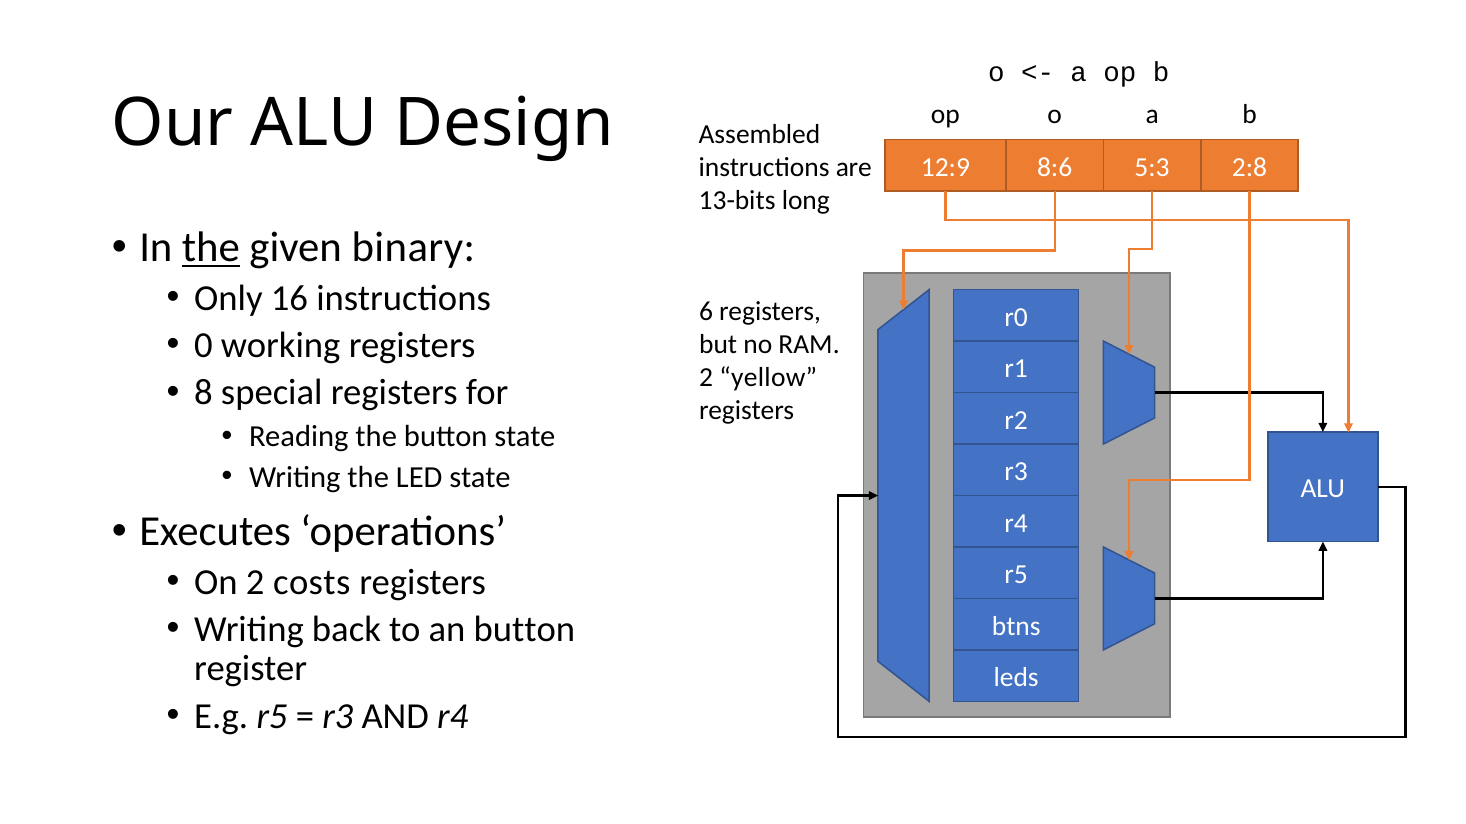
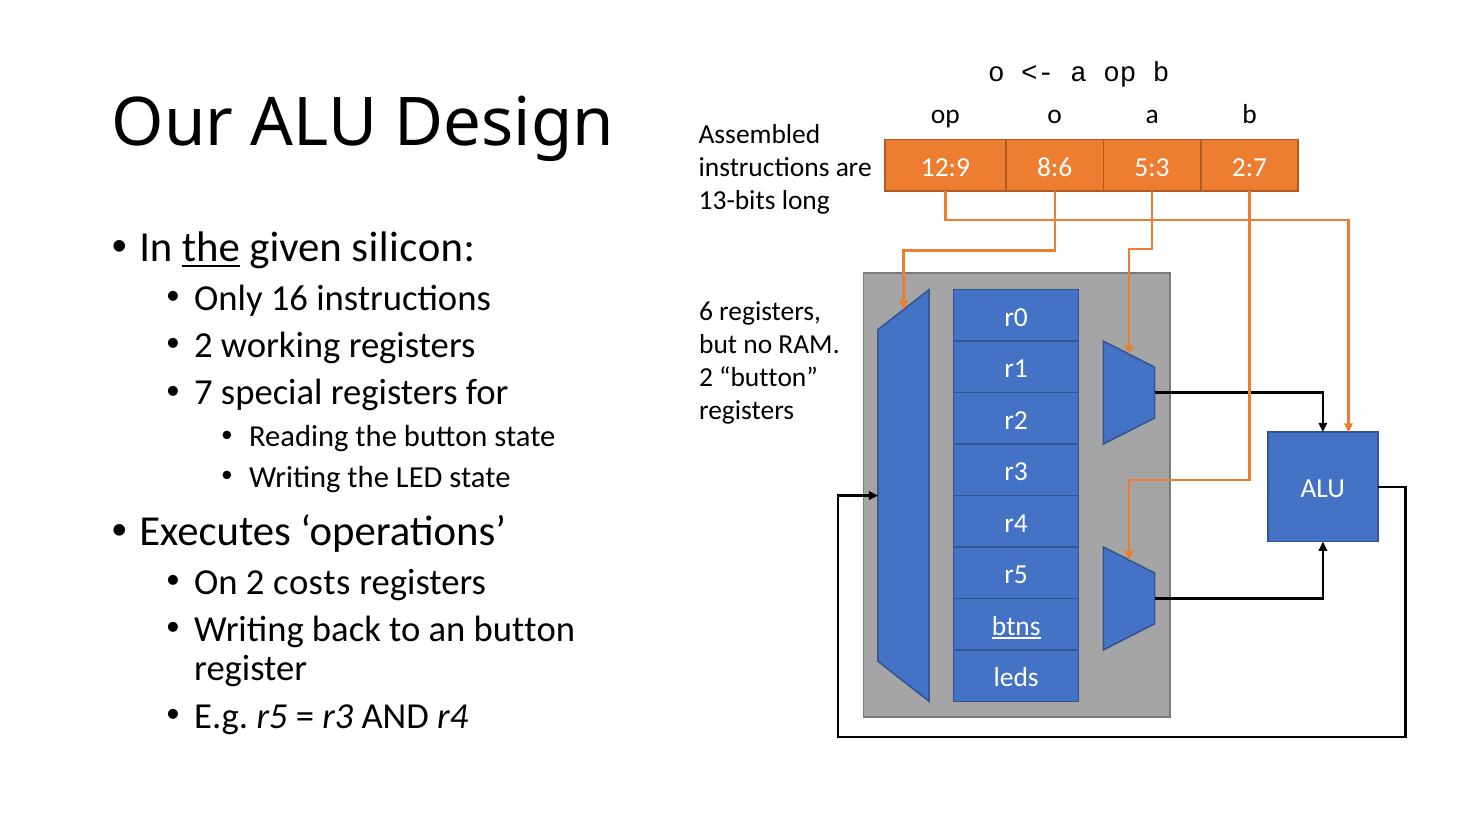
2:8: 2:8 -> 2:7 (1249, 167)
binary: binary -> silicon (413, 248)
0: 0 -> 2 (204, 345)
2 yellow: yellow -> button (768, 378)
8: 8 -> 7 (204, 393)
btns underline: none -> present (1016, 627)
